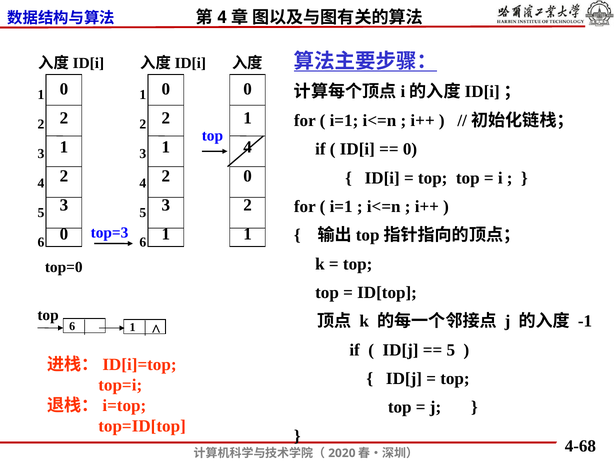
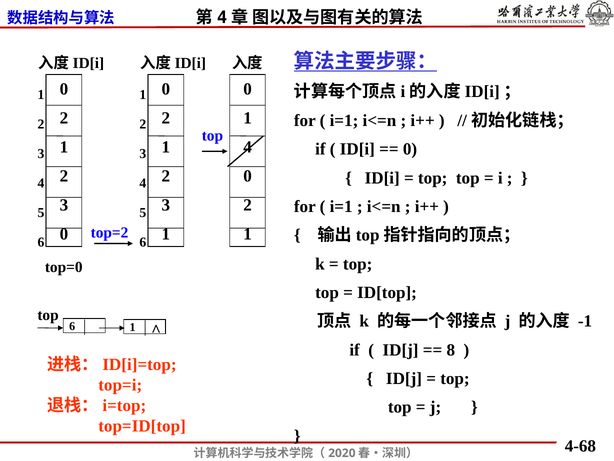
top=3: top=3 -> top=2 (109, 232)
5: 5 -> 8 (451, 350)
